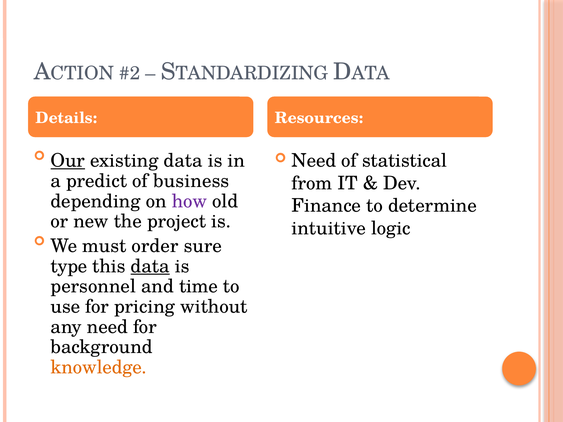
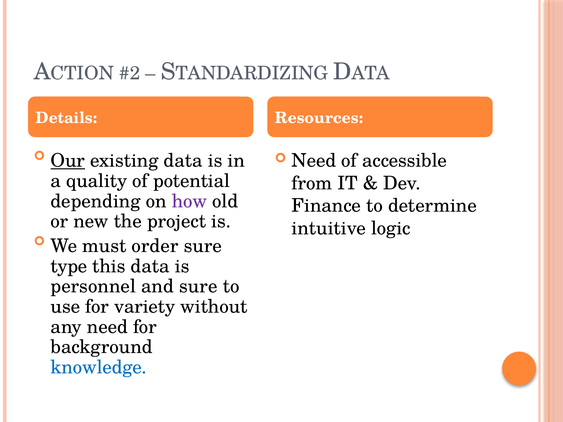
statistical: statistical -> accessible (405, 161)
predict: predict -> quality (97, 181)
business: business -> potential (191, 181)
data underline: present -> none (150, 266)
and time: time -> sure (198, 287)
pricing: pricing -> variety (145, 307)
knowledge colour: orange -> blue (99, 368)
